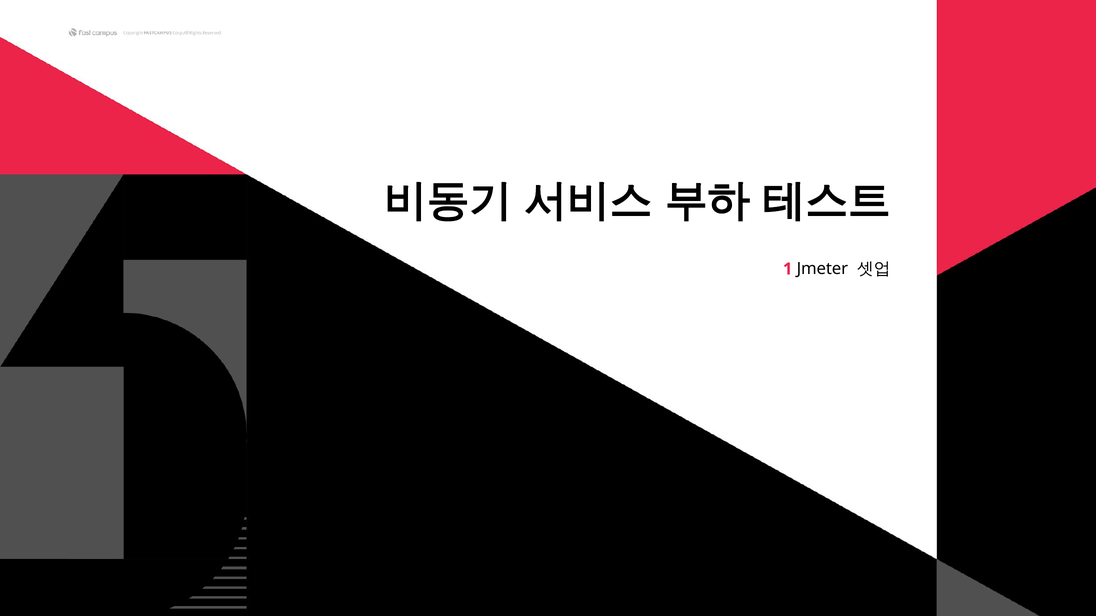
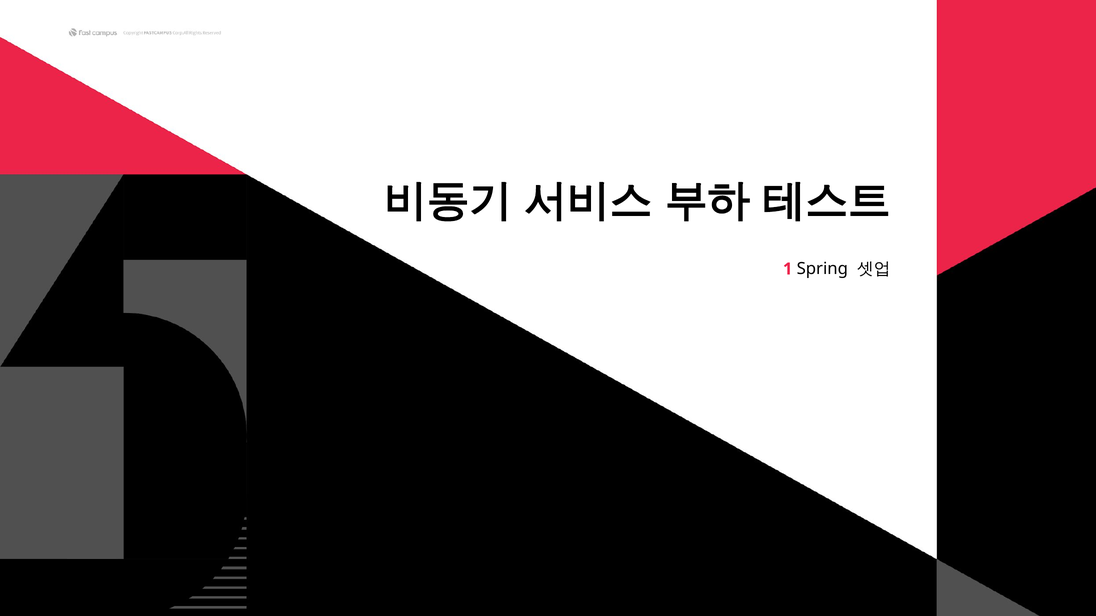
Jmeter: Jmeter -> Spring (822, 269)
